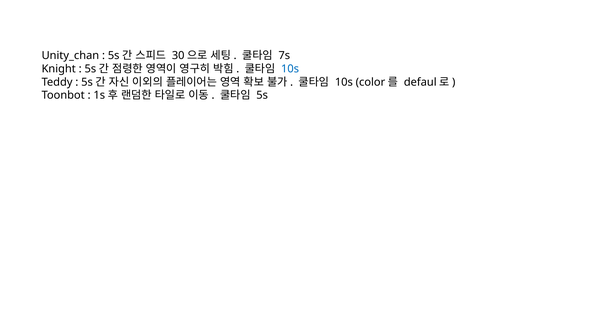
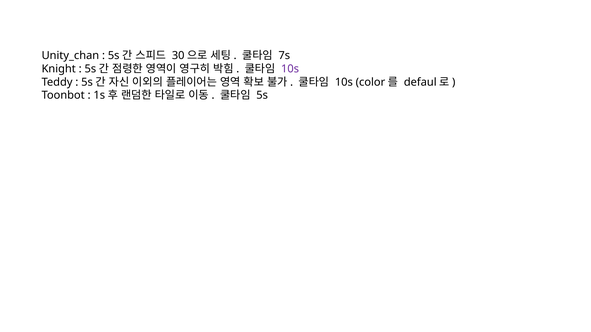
10s colour: blue -> purple (290, 69)
